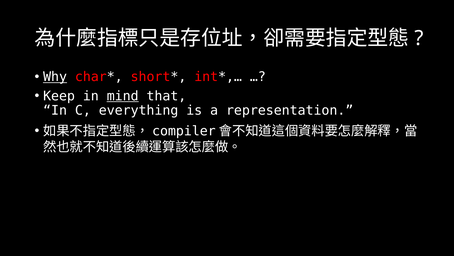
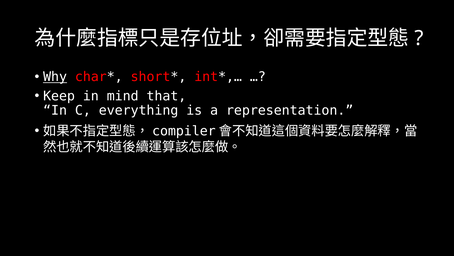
mind underline: present -> none (123, 96)
